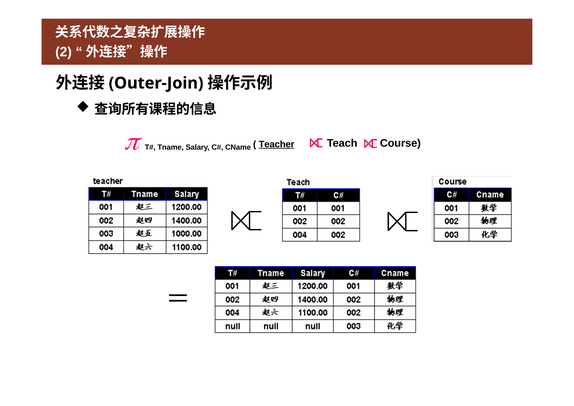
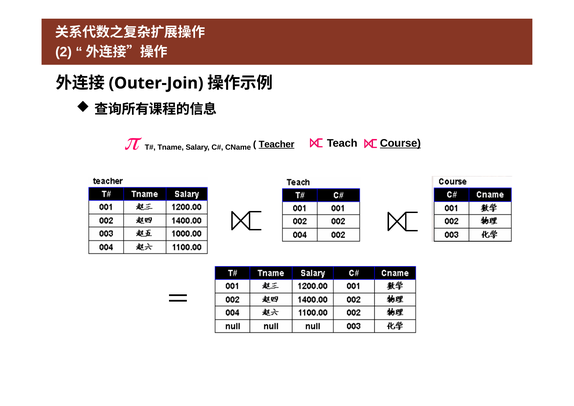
Course underline: none -> present (400, 143)
